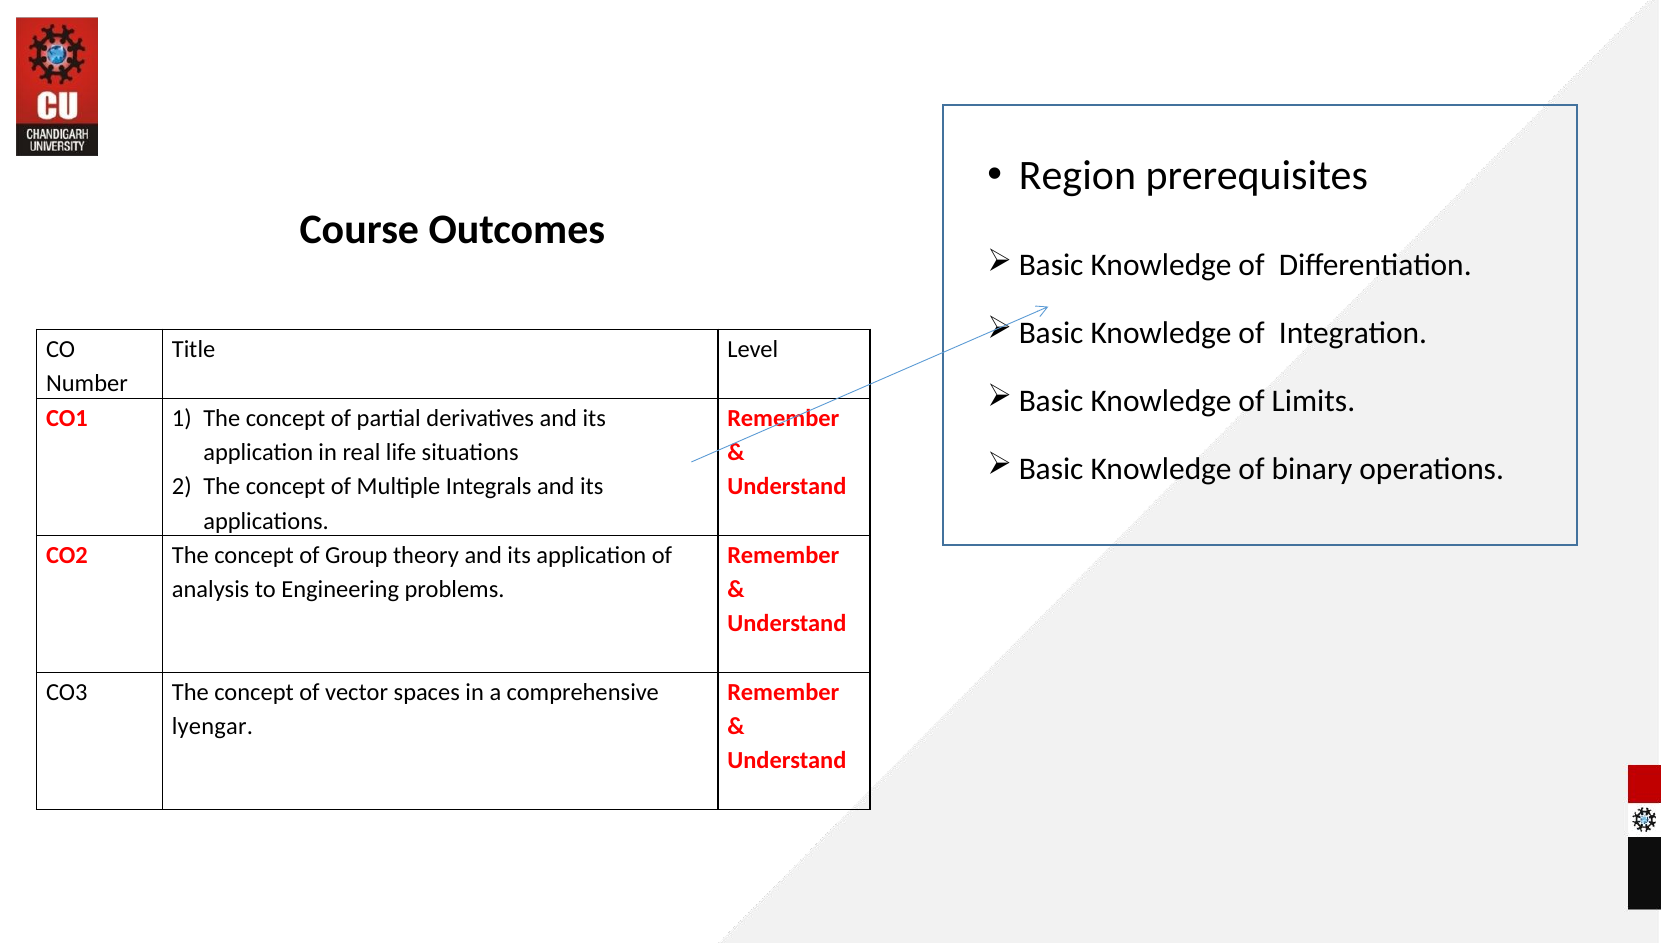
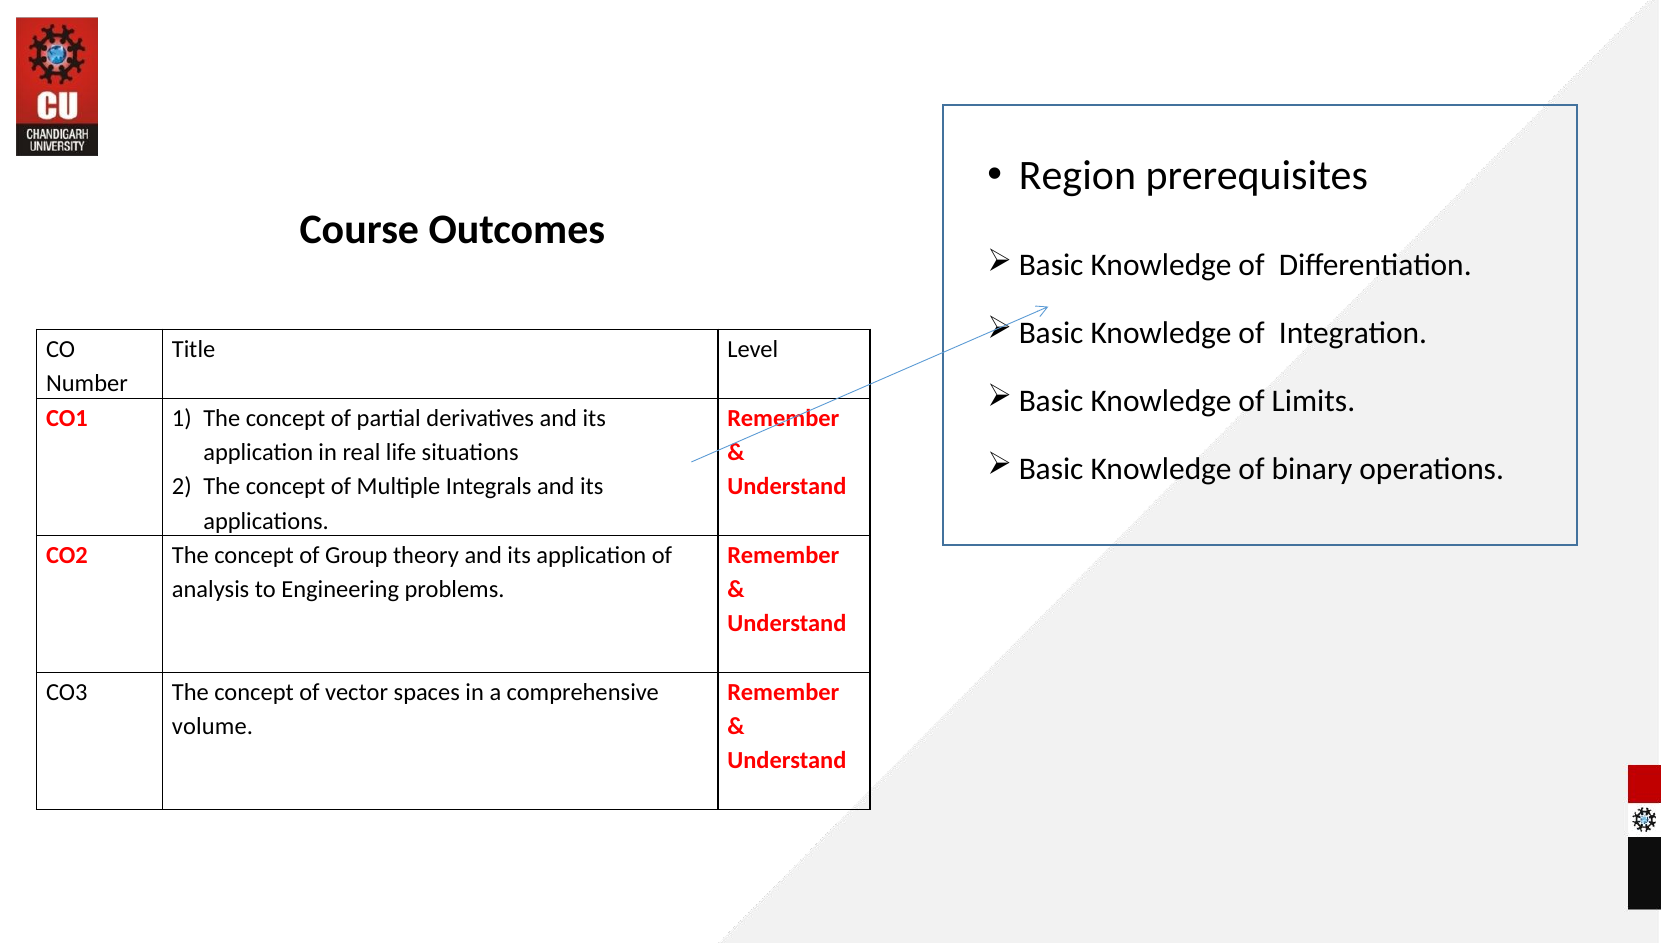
lyengar: lyengar -> volume (212, 727)
